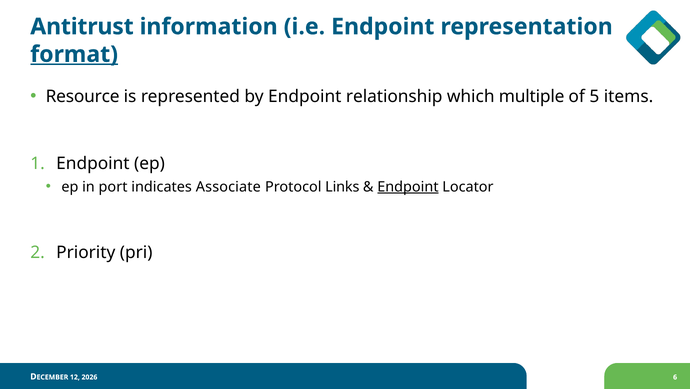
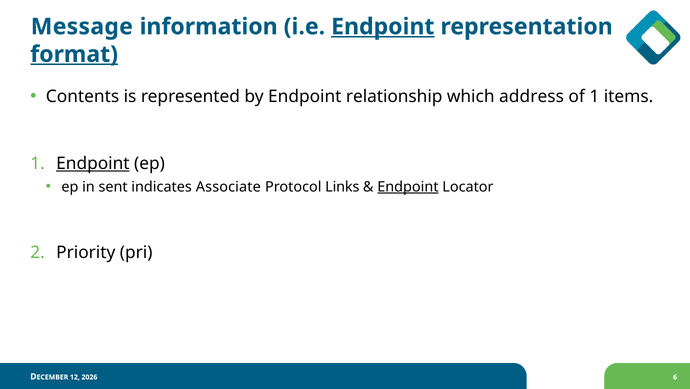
Antitrust: Antitrust -> Message (82, 27)
Endpoint underline: none -> present (383, 27)
Resource: Resource -> Contents (83, 96)
multiple: multiple -> address (532, 96)
of 5: 5 -> 1 (594, 96)
Endpoint underline: none -> present (93, 164)
port: port -> sent (113, 187)
